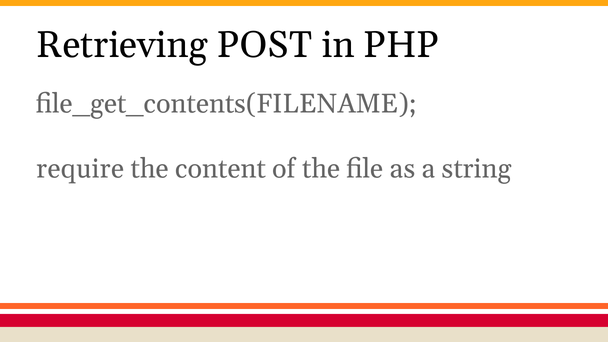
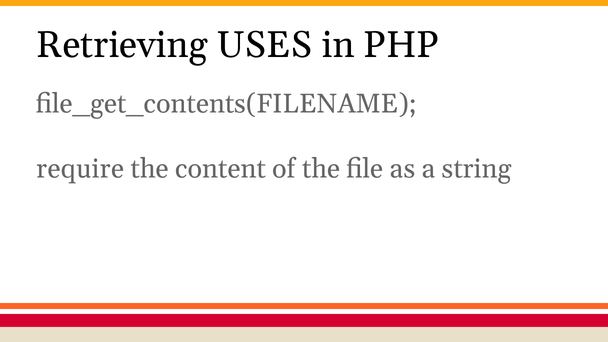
POST: POST -> USES (264, 45)
